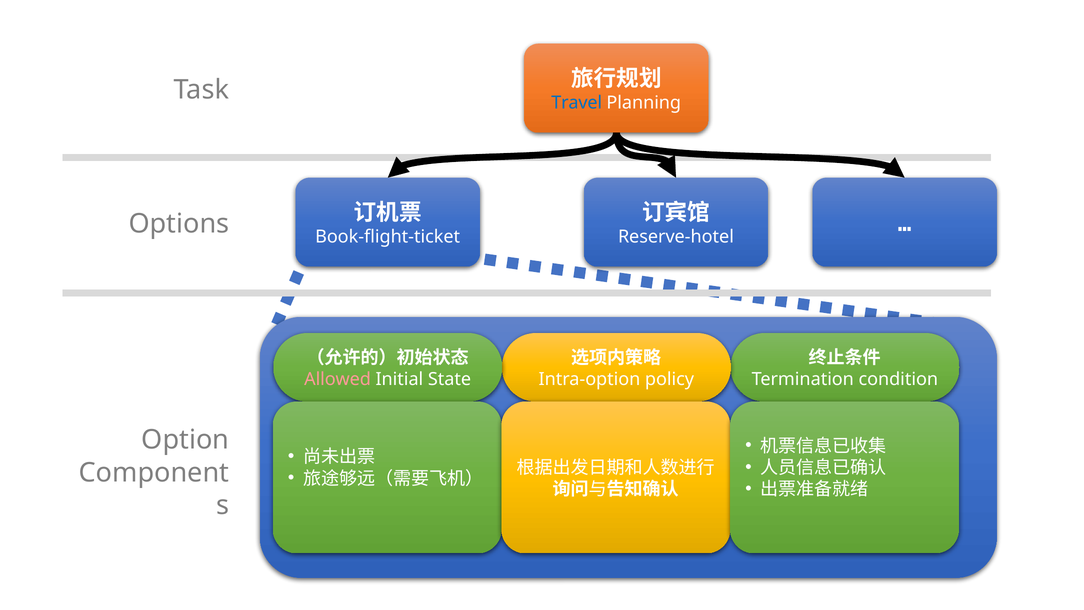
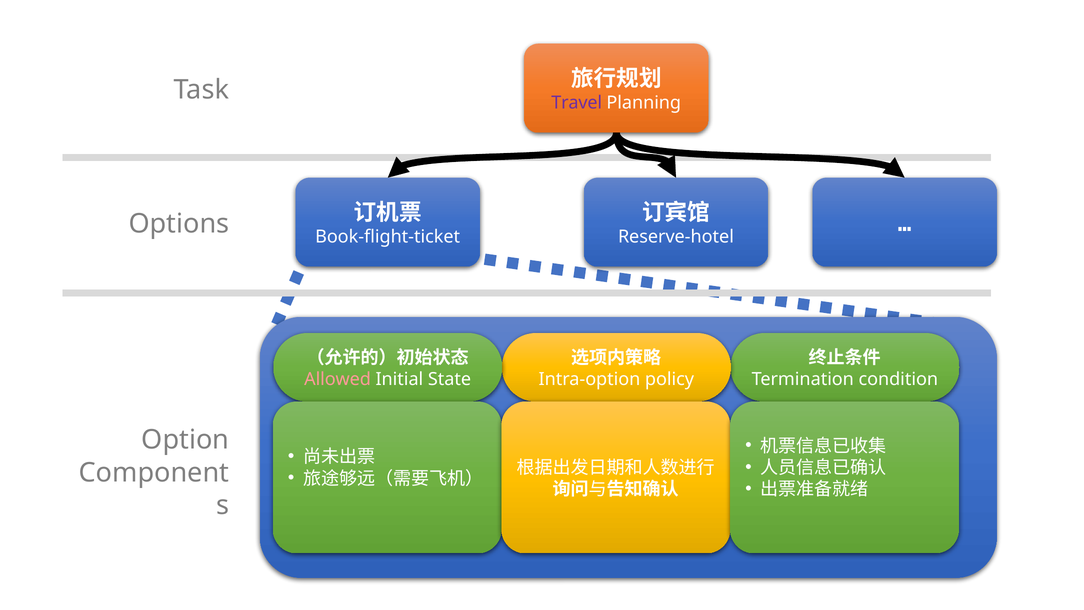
Travel colour: blue -> purple (577, 103)
